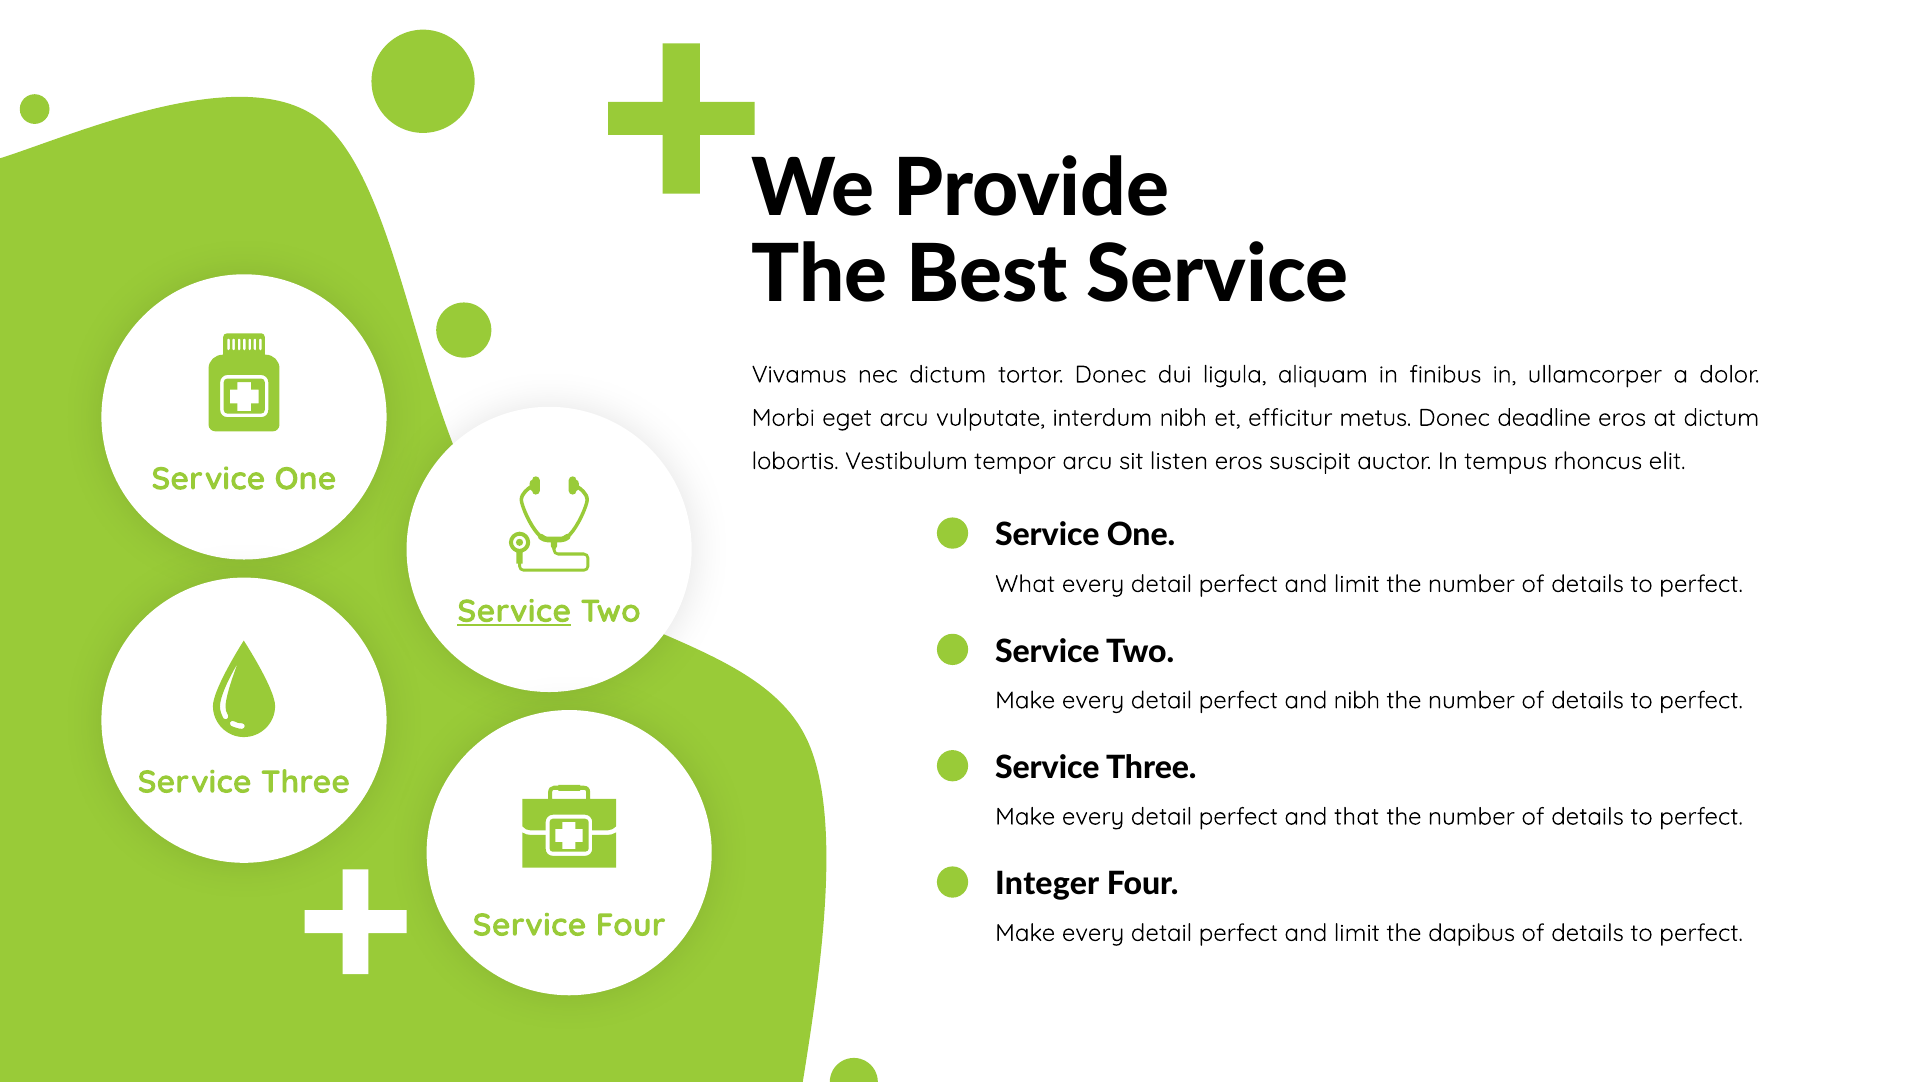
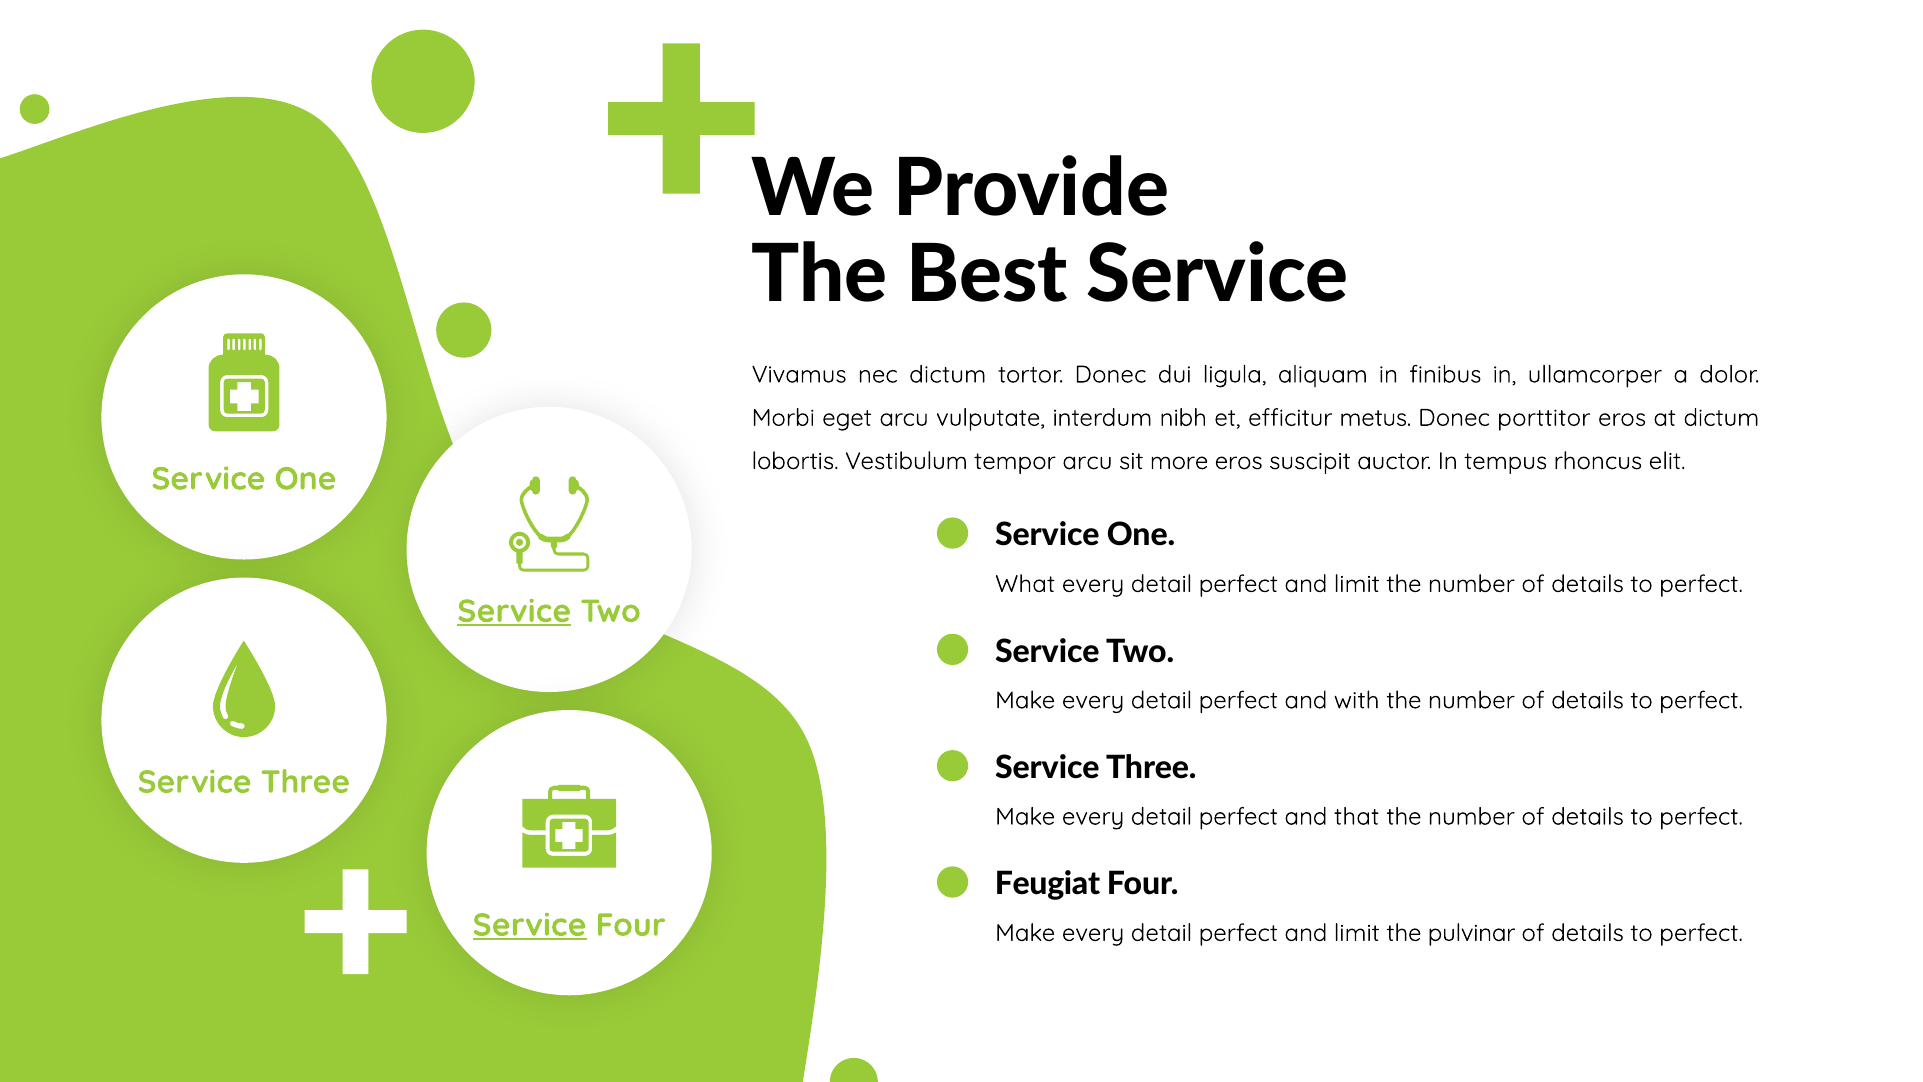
deadline: deadline -> porttitor (1544, 418)
listen: listen -> more (1179, 461)
and nibh: nibh -> with (1357, 700)
Integer: Integer -> Feugiat (1047, 884)
Service underline: none -> present (530, 925)
dapibus: dapibus -> pulvinar (1472, 933)
